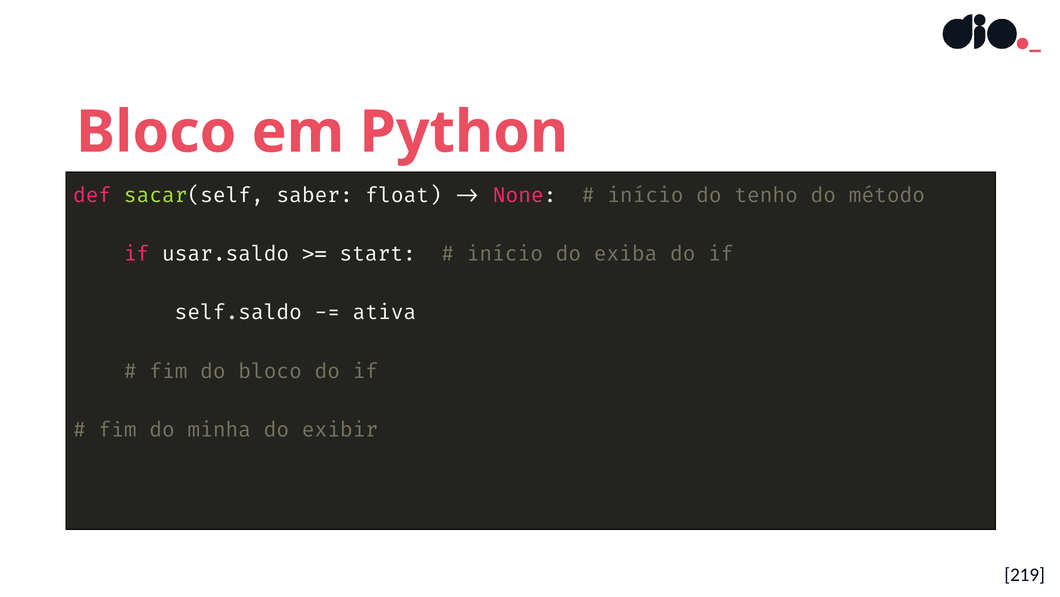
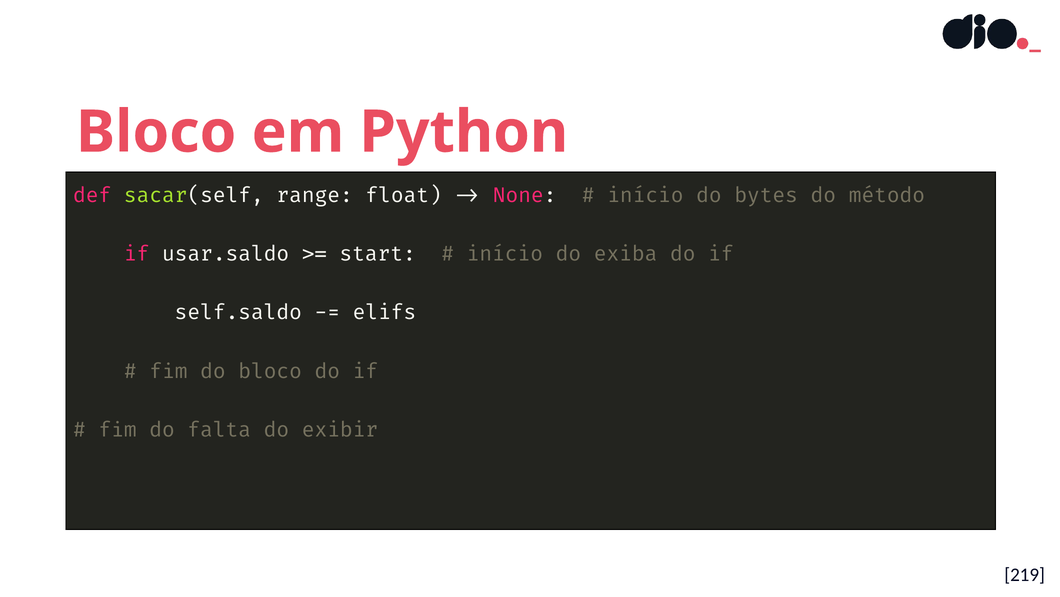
saber: saber -> range (315, 195)
tenho: tenho -> bytes (766, 195)
ativa: ativa -> elifs (384, 312)
minha: minha -> falta (219, 429)
